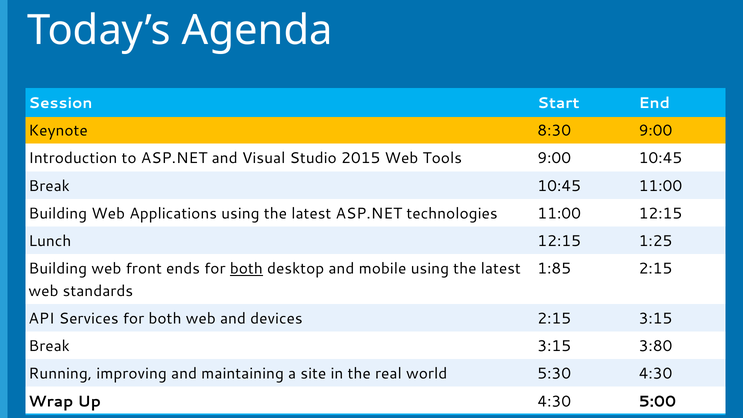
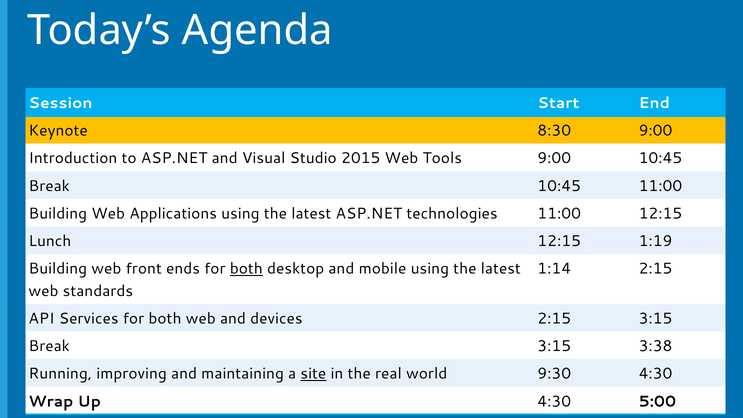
1:25: 1:25 -> 1:19 (656, 241)
1:85: 1:85 -> 1:14 (554, 269)
3:80: 3:80 -> 3:38 (656, 346)
site underline: none -> present (313, 374)
5:30: 5:30 -> 9:30 (554, 374)
